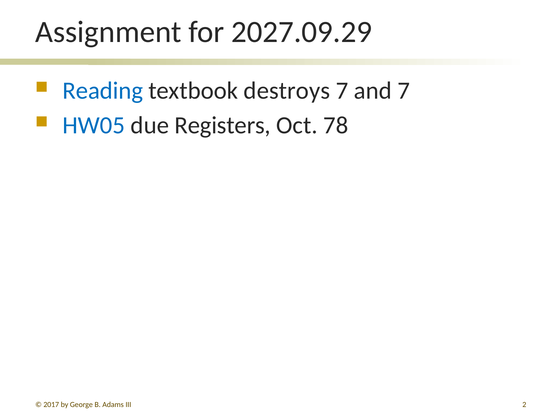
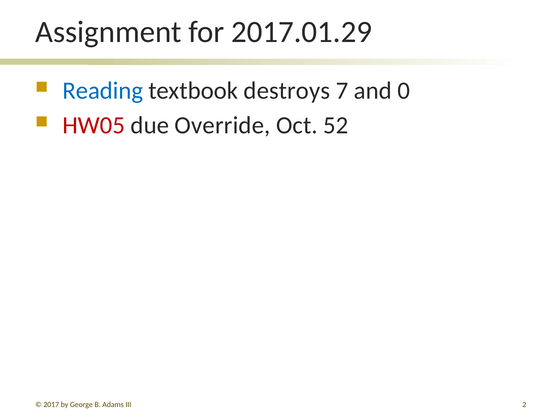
2027.09.29: 2027.09.29 -> 2017.01.29 (302, 32)
and 7: 7 -> 0 (404, 91)
HW05 colour: blue -> red (94, 125)
Registers: Registers -> Override (223, 125)
78: 78 -> 52 (336, 125)
